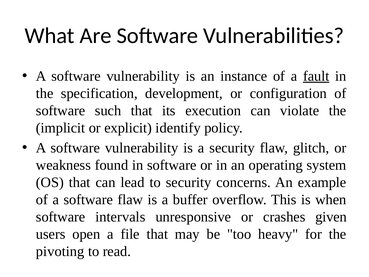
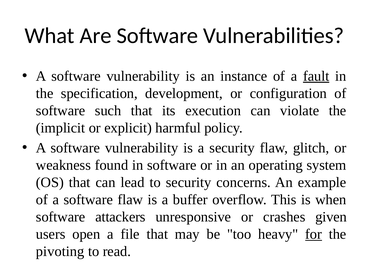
identify: identify -> harmful (178, 128)
intervals: intervals -> attackers (120, 217)
for underline: none -> present (314, 234)
